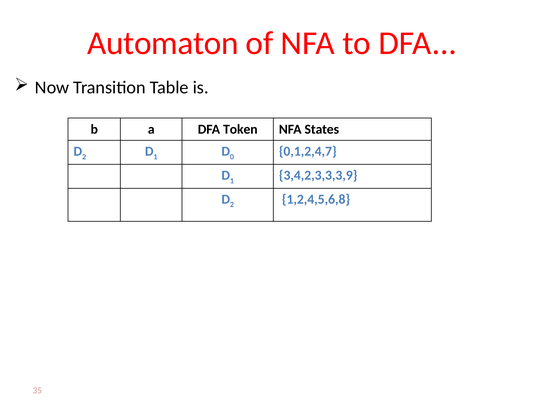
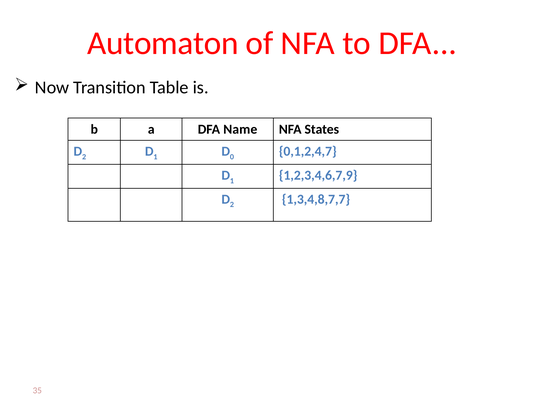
Token: Token -> Name (240, 129)
3,4,2,3,3,3,9: 3,4,2,3,3,3,9 -> 1,2,3,4,6,7,9 (318, 175)
1,2,4,5,6,8: 1,2,4,5,6,8 -> 1,3,4,8,7,7 (316, 199)
